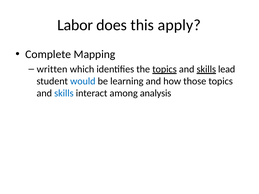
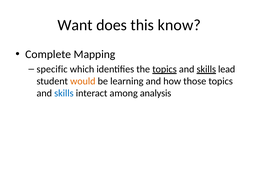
Labor: Labor -> Want (75, 25)
apply: apply -> know (179, 25)
written: written -> specific (52, 69)
would colour: blue -> orange (83, 81)
